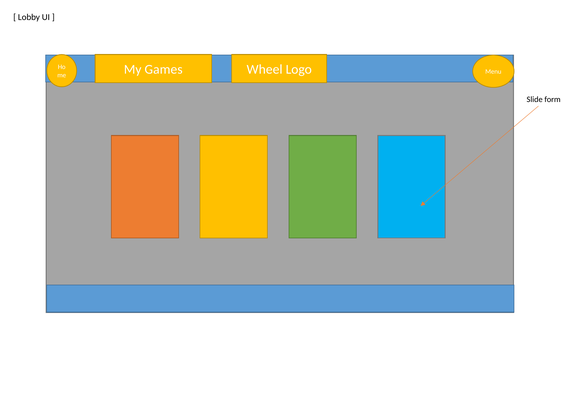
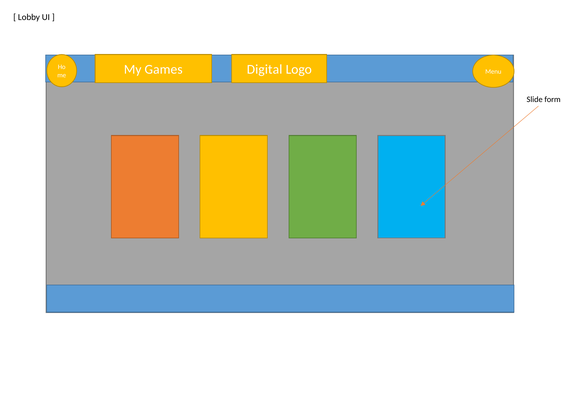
Wheel: Wheel -> Digital (265, 69)
